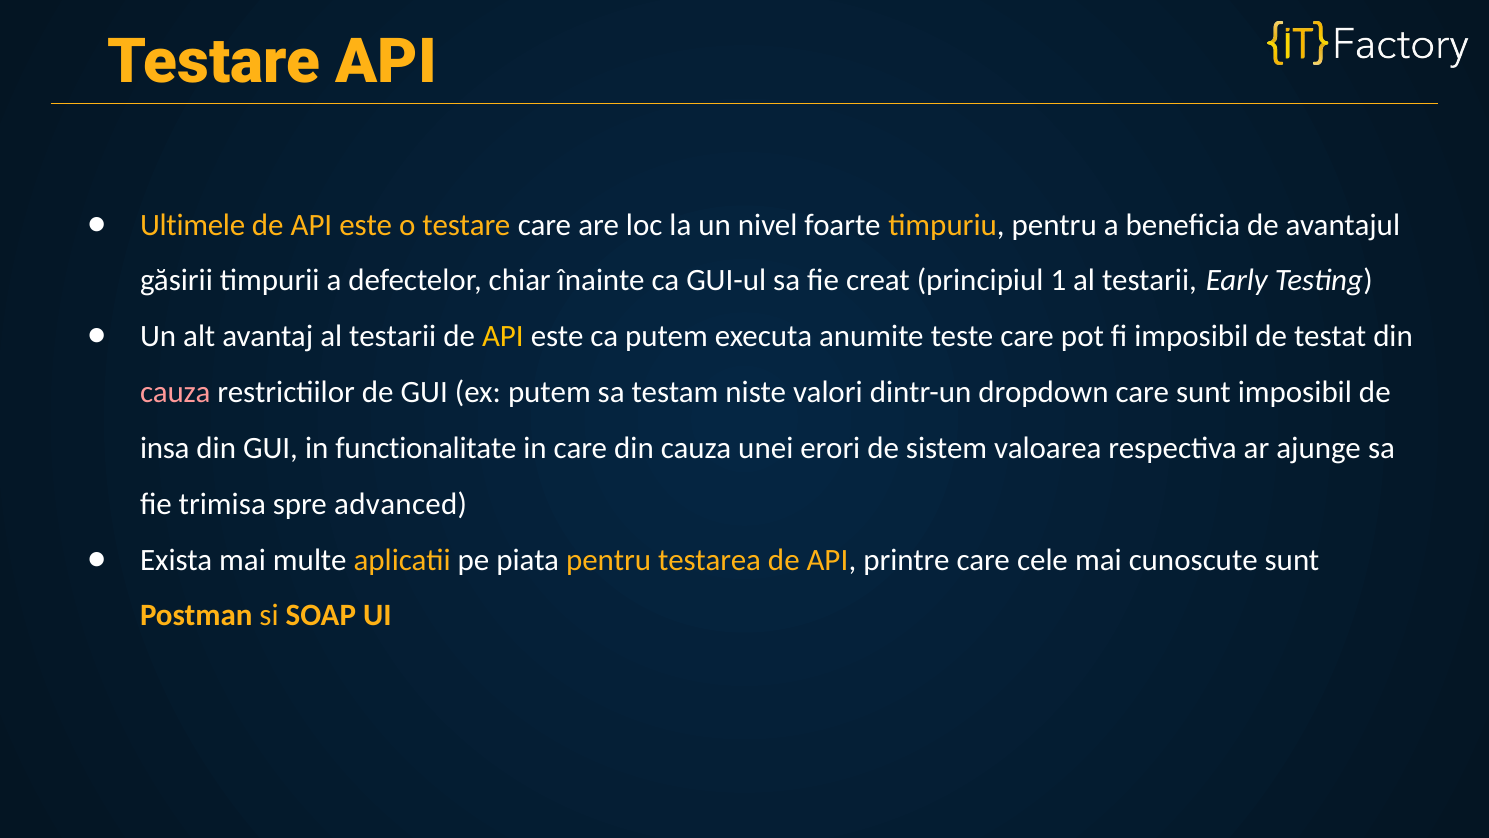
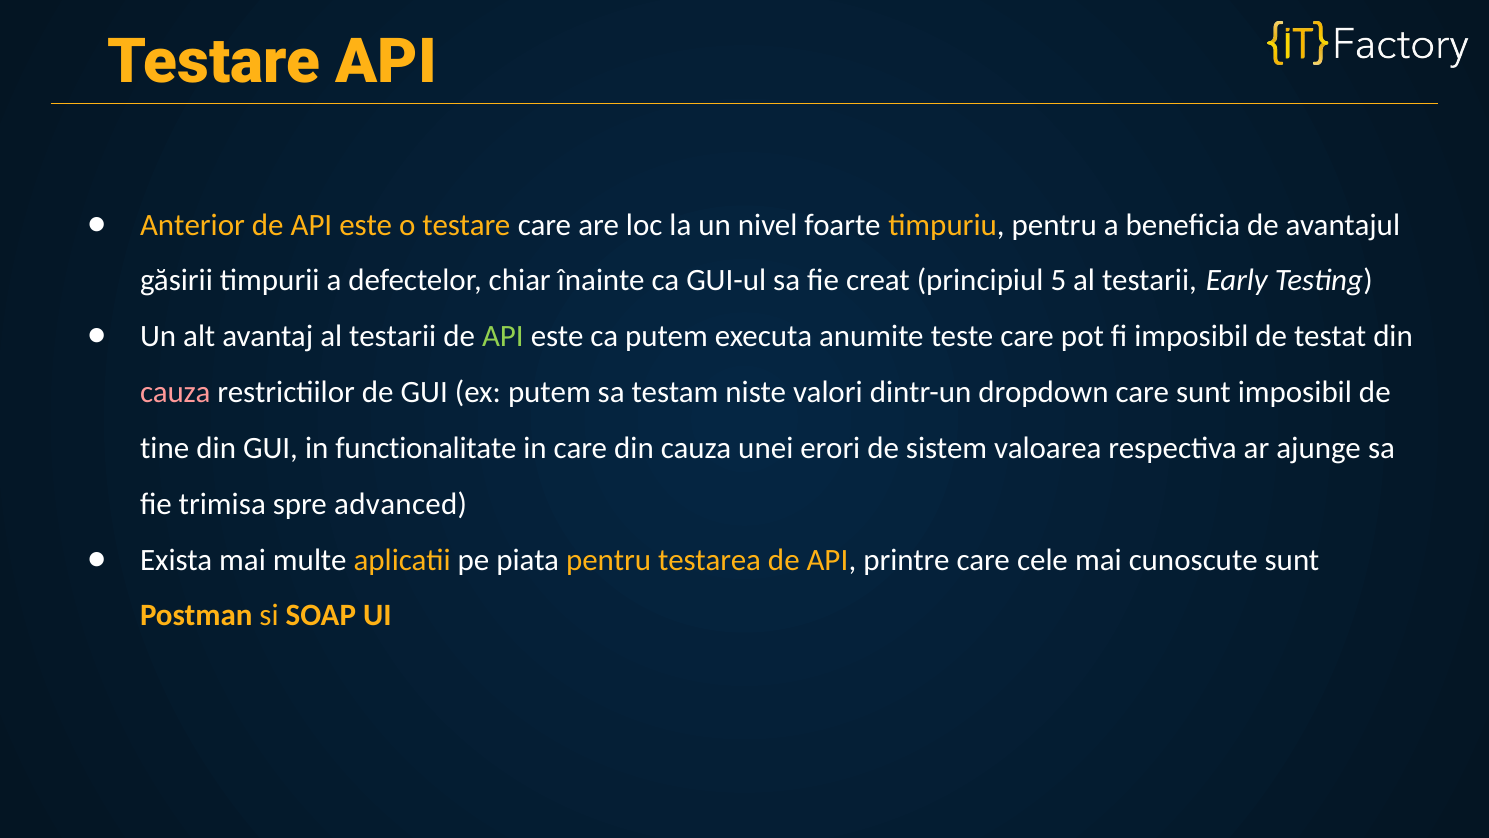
Ultimele: Ultimele -> Anterior (192, 225)
1: 1 -> 5 (1058, 280)
API colour: yellow -> light green (503, 336)
insa: insa -> tine (165, 448)
